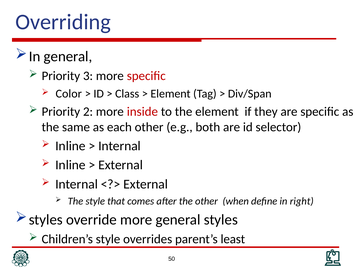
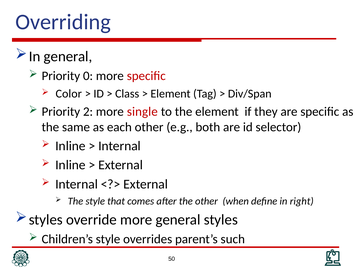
3: 3 -> 0 (88, 76)
inside: inside -> single (142, 112)
least: least -> such (233, 239)
